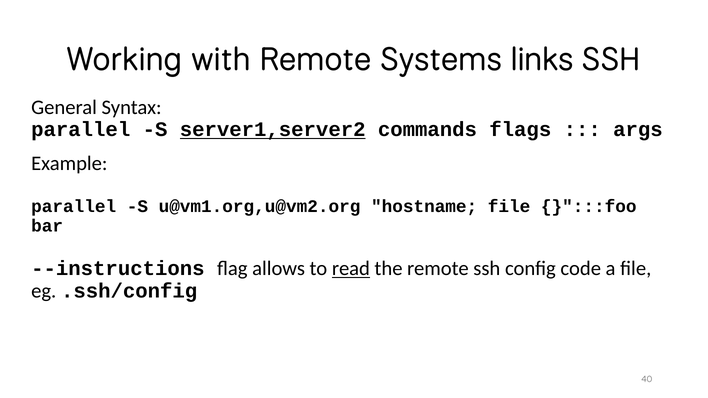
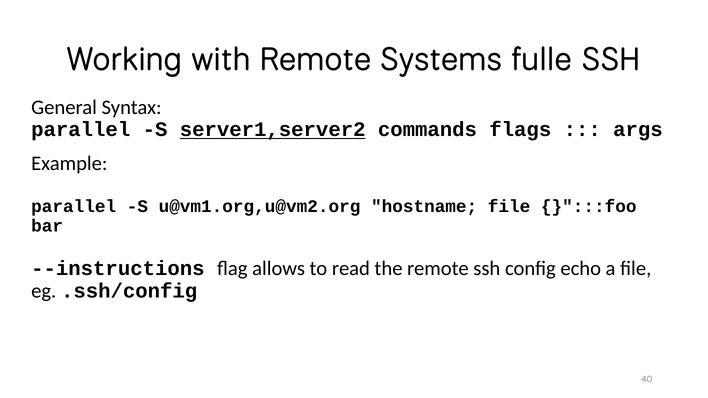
links: links -> fulle (542, 60)
read underline: present -> none (351, 269)
code: code -> echo (581, 269)
